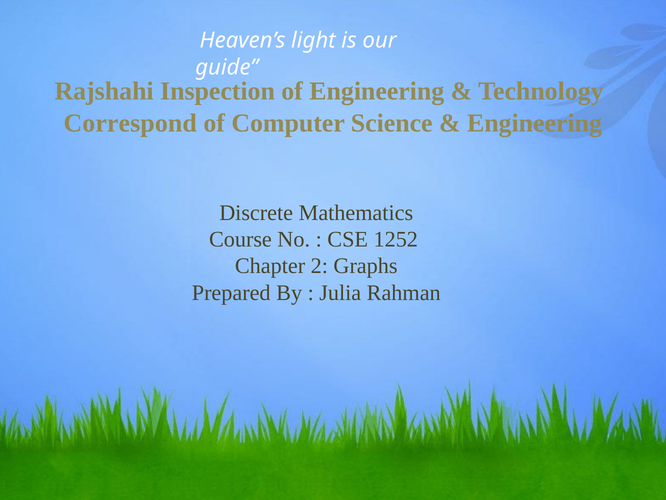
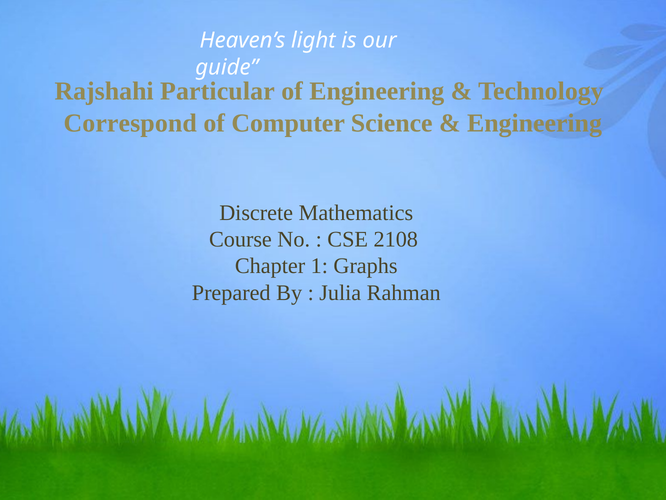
Inspection: Inspection -> Particular (217, 91)
1252: 1252 -> 2108 (396, 239)
2: 2 -> 1 (319, 266)
